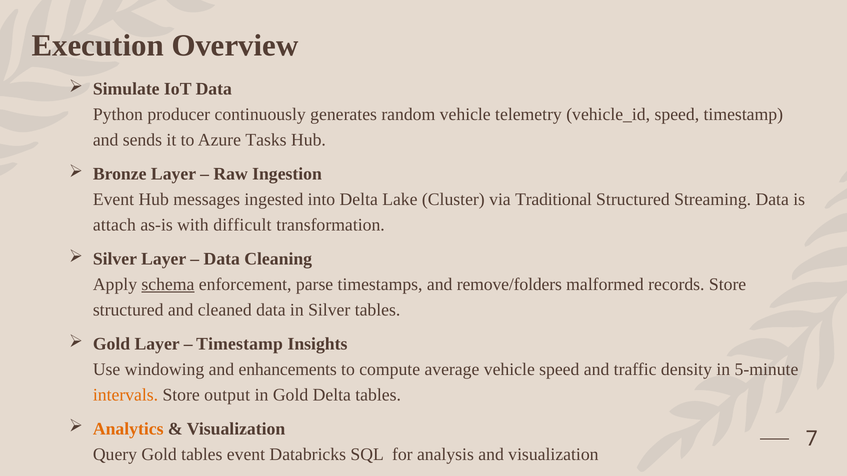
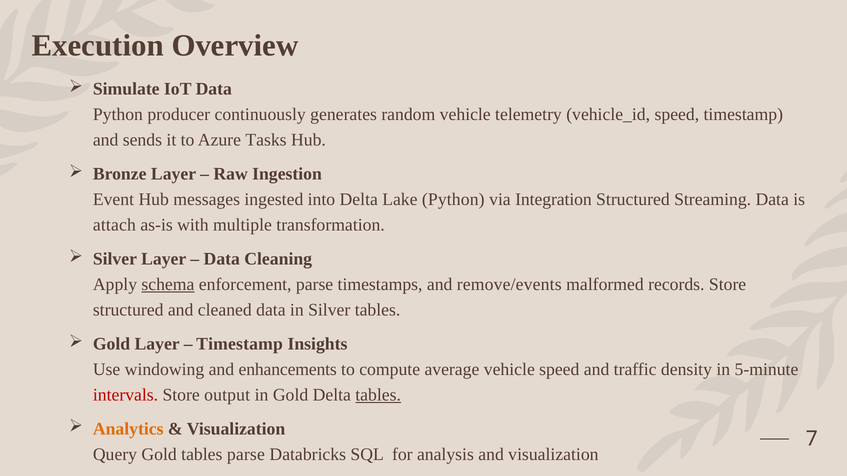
Lake Cluster: Cluster -> Python (453, 200)
Traditional: Traditional -> Integration (553, 200)
difficult: difficult -> multiple (242, 225)
remove/folders: remove/folders -> remove/events (509, 285)
intervals colour: orange -> red (126, 395)
tables underline: none -> present (378, 395)
tables event: event -> parse (246, 455)
